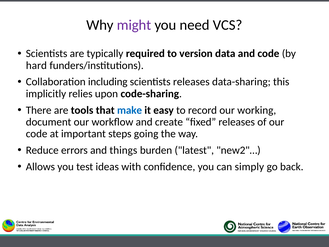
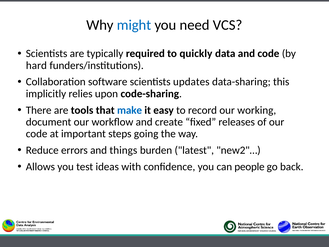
might colour: purple -> blue (134, 25)
version: version -> quickly (196, 54)
including: including -> software (108, 82)
scientists releases: releases -> updates (191, 82)
simply: simply -> people (249, 167)
